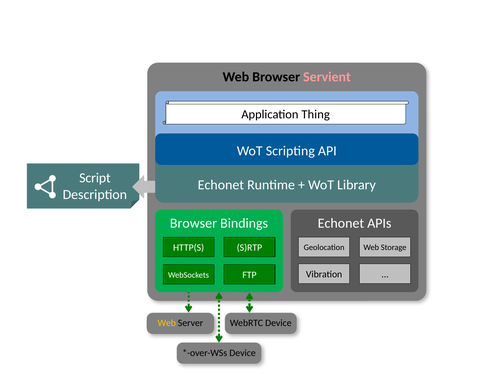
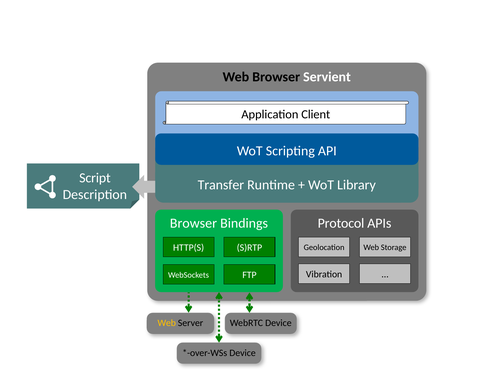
Servient colour: pink -> white (327, 77)
Thing: Thing -> Client (316, 114)
Echonet: Echonet -> Transfer (221, 185)
Bindings Echonet: Echonet -> Protocol (341, 223)
